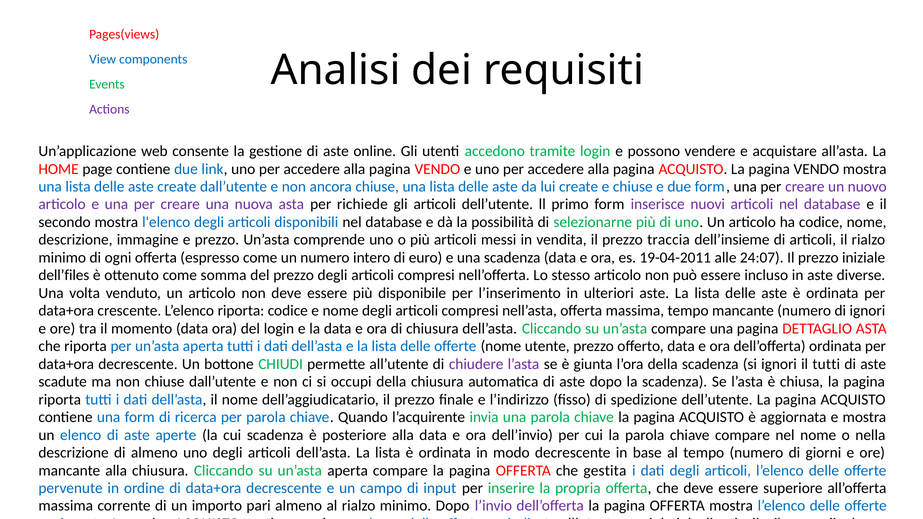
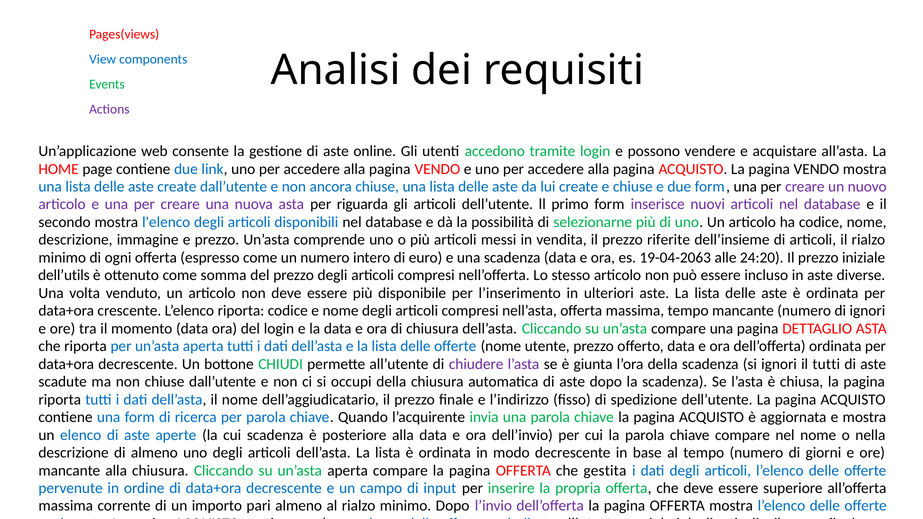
richiede: richiede -> riguarda (362, 204)
traccia: traccia -> riferite (669, 240)
19-04-2011: 19-04-2011 -> 19-04-2063 (675, 258)
24:07: 24:07 -> 24:20 (762, 258)
dell’files: dell’files -> dell’utils (64, 275)
